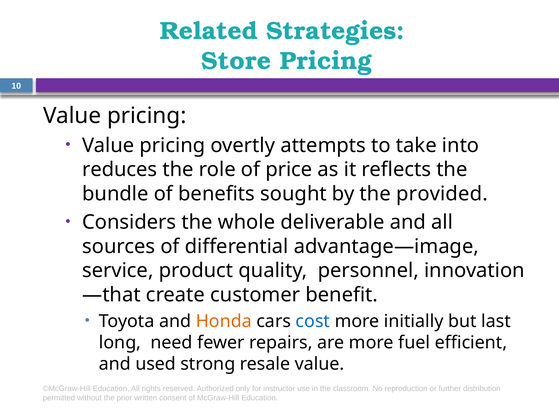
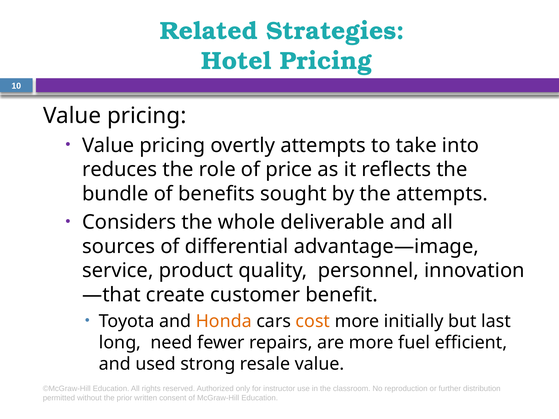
Store: Store -> Hotel (236, 61)
the provided: provided -> attempts (442, 194)
cost colour: blue -> orange (313, 321)
